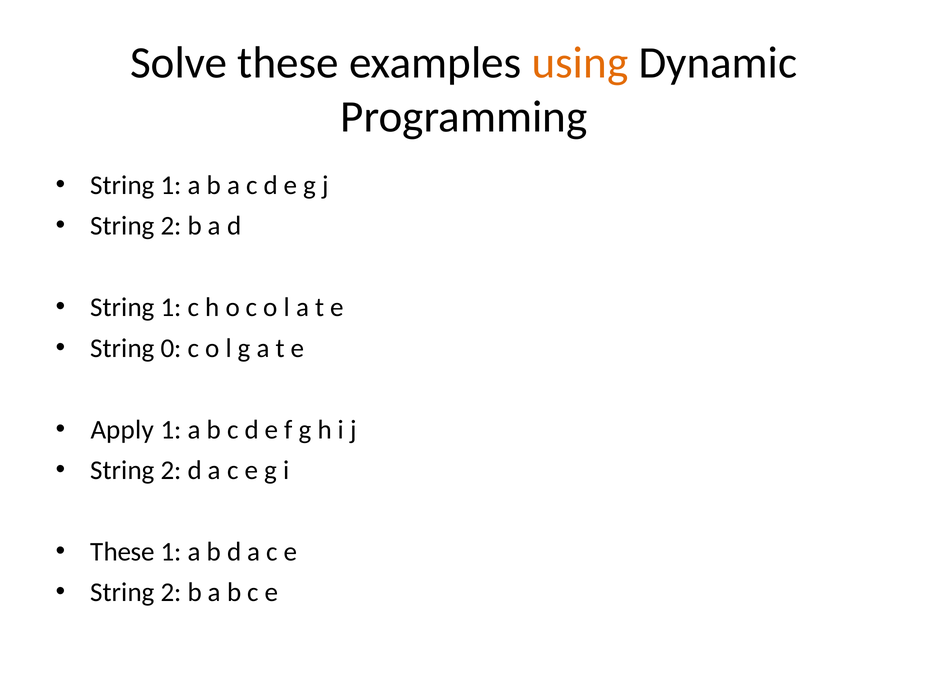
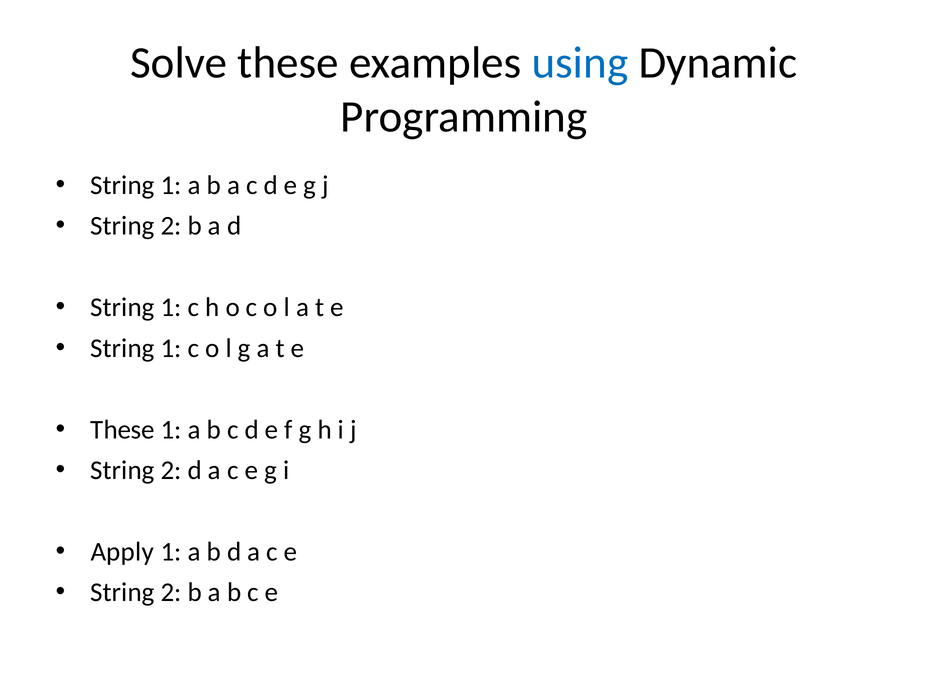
using colour: orange -> blue (580, 63)
0: 0 -> 1 (171, 348)
Apply: Apply -> These (123, 430)
These: These -> Apply (122, 552)
